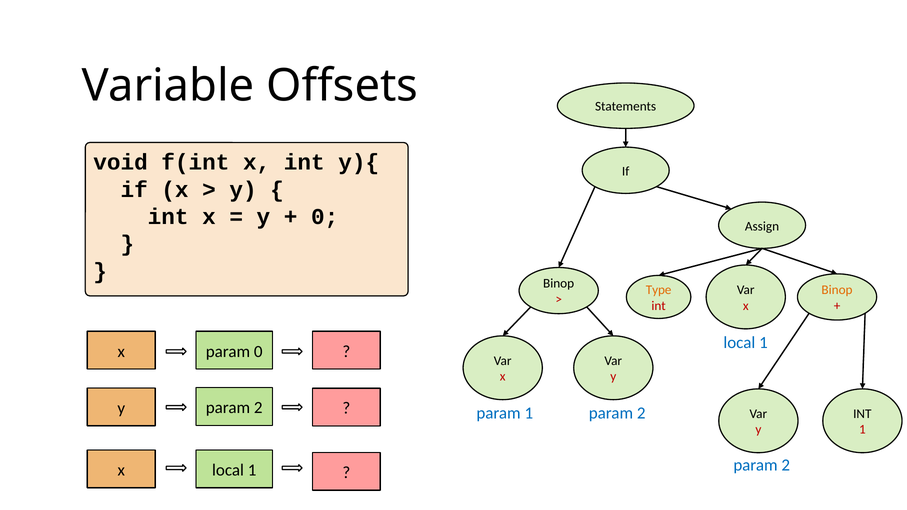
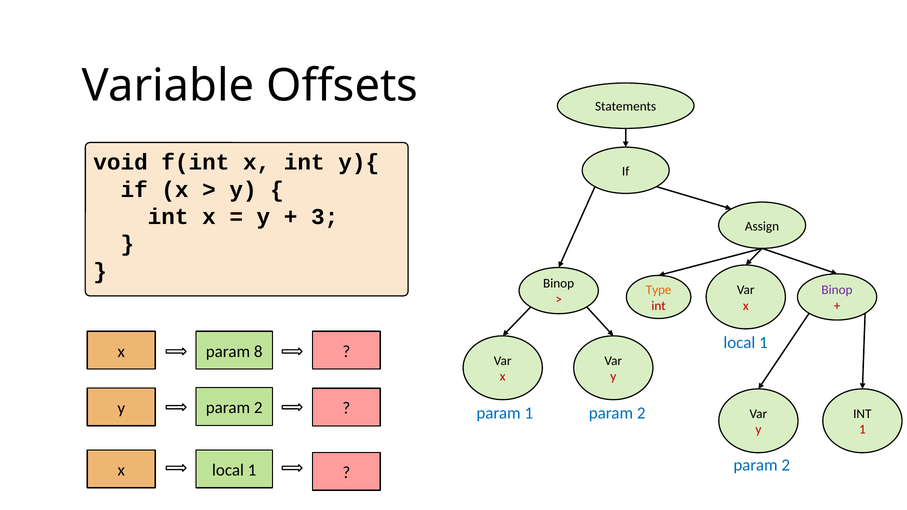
0: 0 -> 3 (325, 217)
Binop colour: orange -> purple (837, 290)
param 0: 0 -> 8 (258, 352)
